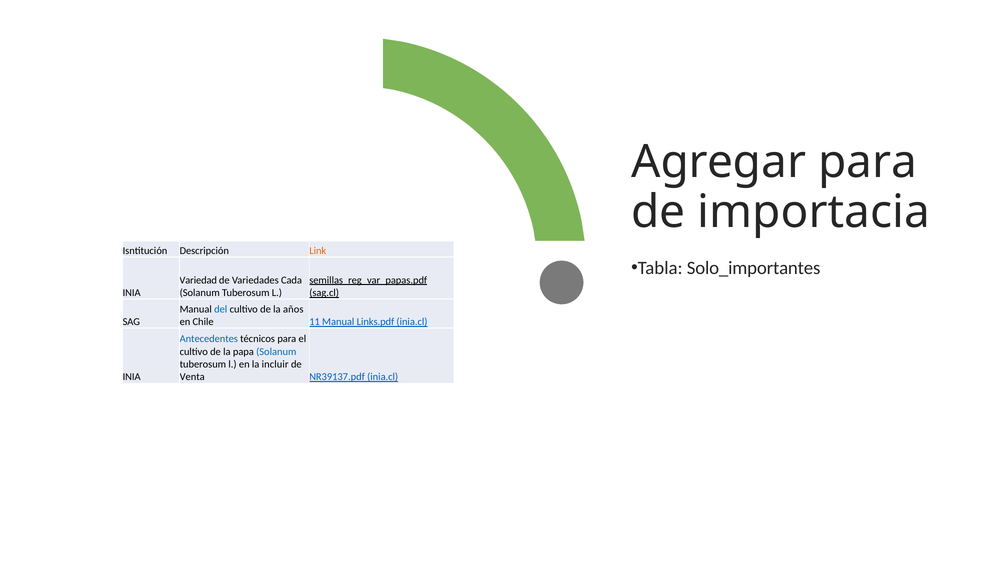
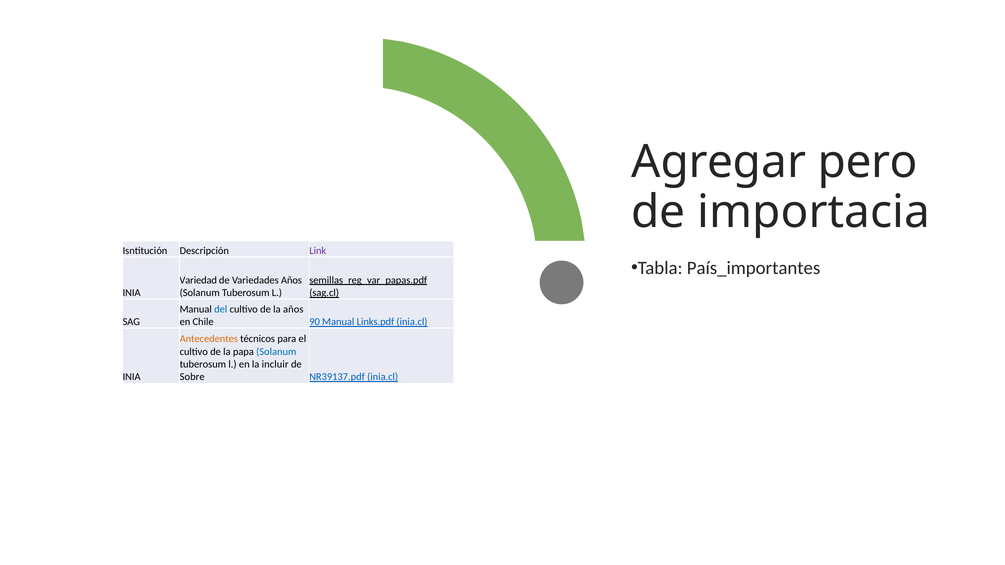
Agregar para: para -> pero (868, 162)
Link colour: orange -> purple (318, 251)
Solo_importantes: Solo_importantes -> País_importantes (754, 268)
Variedades Cada: Cada -> Años (291, 280)
11: 11 -> 90 (315, 322)
Antecedentes colour: blue -> orange (209, 339)
Venta: Venta -> Sobre (192, 377)
